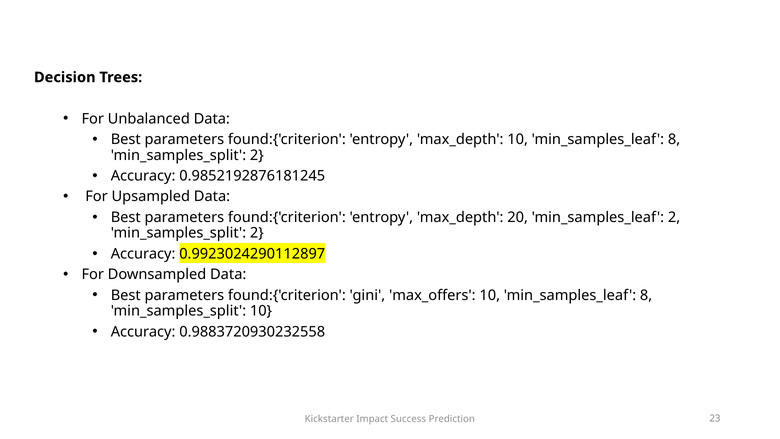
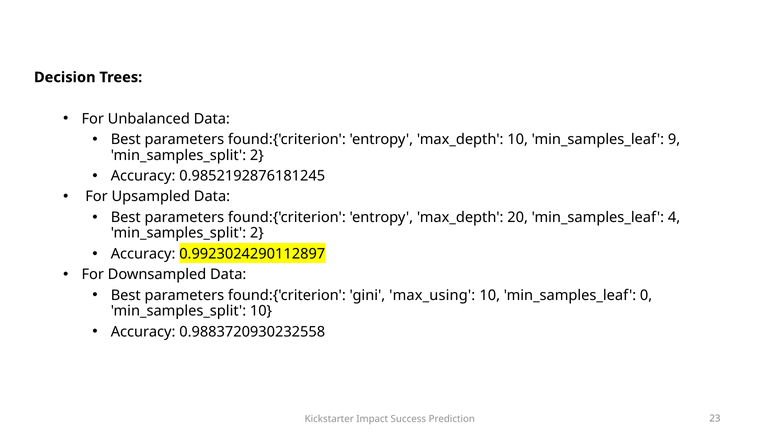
max_depth 10 min_samples_leaf 8: 8 -> 9 (674, 139)
min_samples_leaf 2: 2 -> 4 (674, 217)
max_offers: max_offers -> max_using (432, 295)
8: 8 -> 0 (646, 295)
